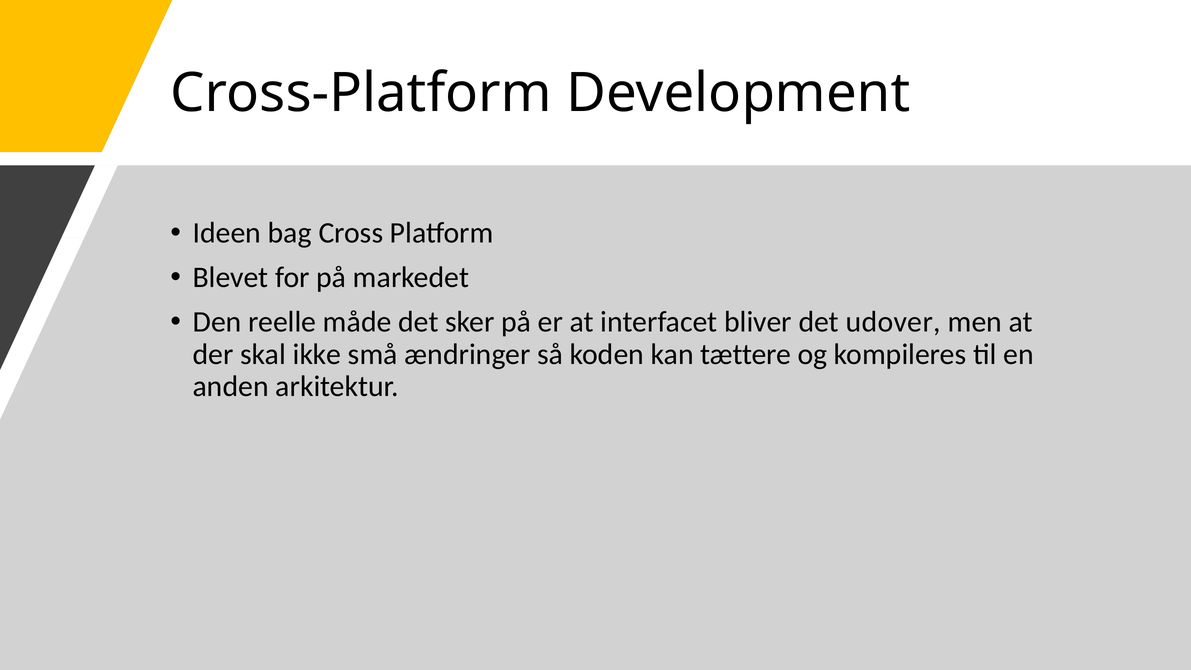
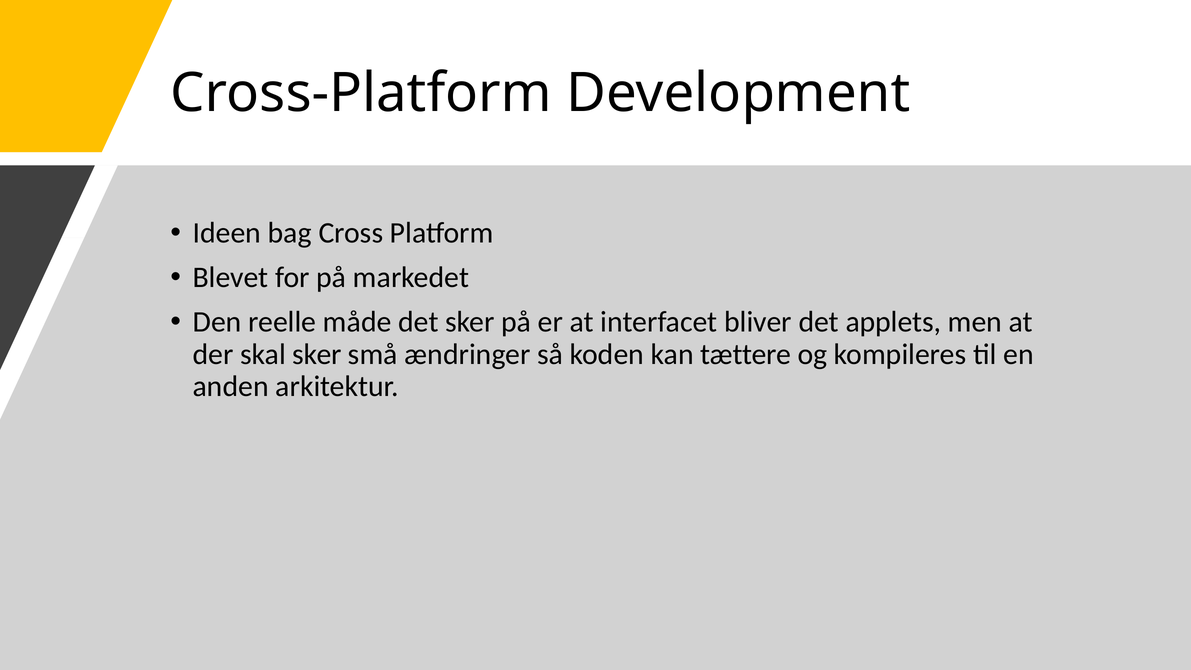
udover: udover -> applets (893, 322)
skal ikke: ikke -> sker (317, 354)
